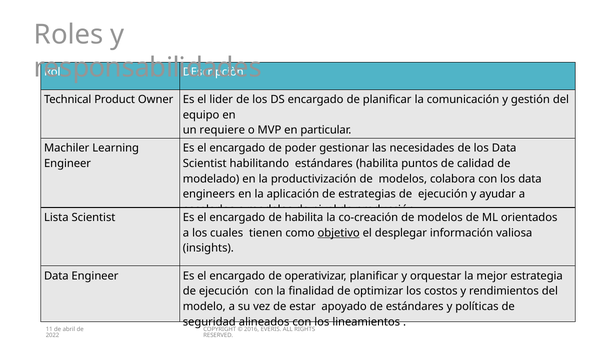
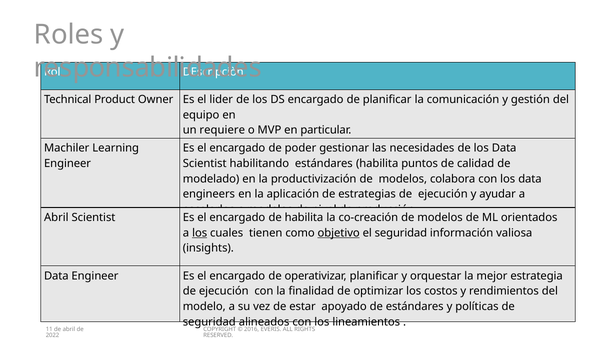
Lista: Lista -> Abril (56, 217)
los underline: none -> present (200, 232)
el desplegar: desplegar -> seguridad (401, 232)
